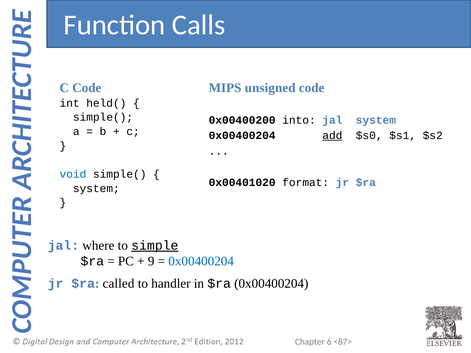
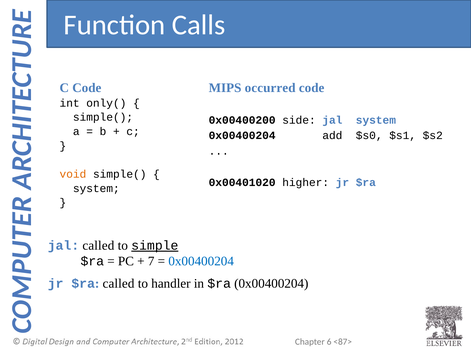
unsigned: unsigned -> occurred (270, 88)
held(: held( -> only( (106, 103)
into: into -> side (299, 120)
add underline: present -> none (332, 136)
void colour: blue -> orange (73, 174)
format: format -> higher (306, 182)
jal where: where -> called (98, 246)
9: 9 -> 7 (151, 261)
